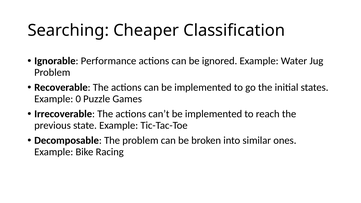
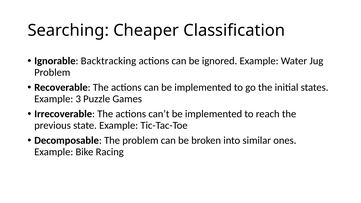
Performance: Performance -> Backtracking (108, 61)
0: 0 -> 3 (78, 99)
